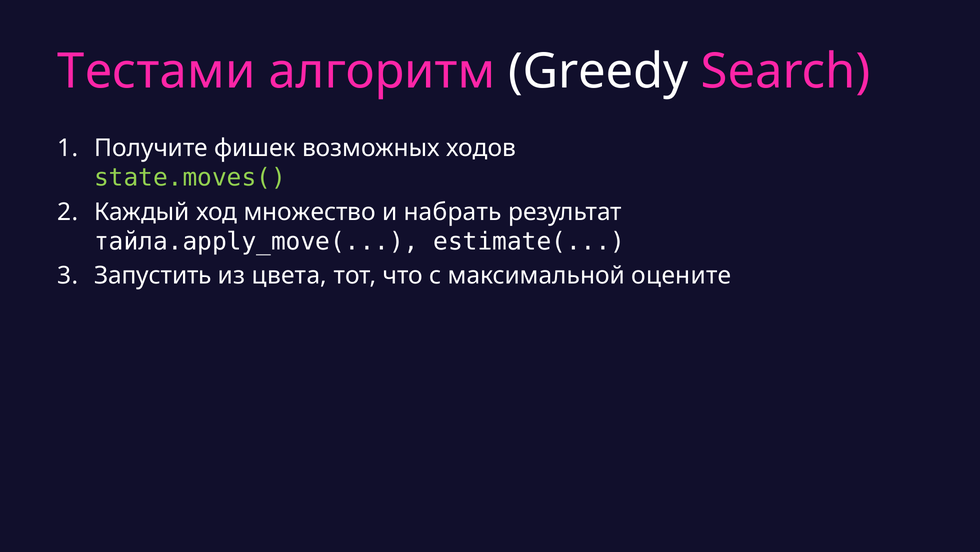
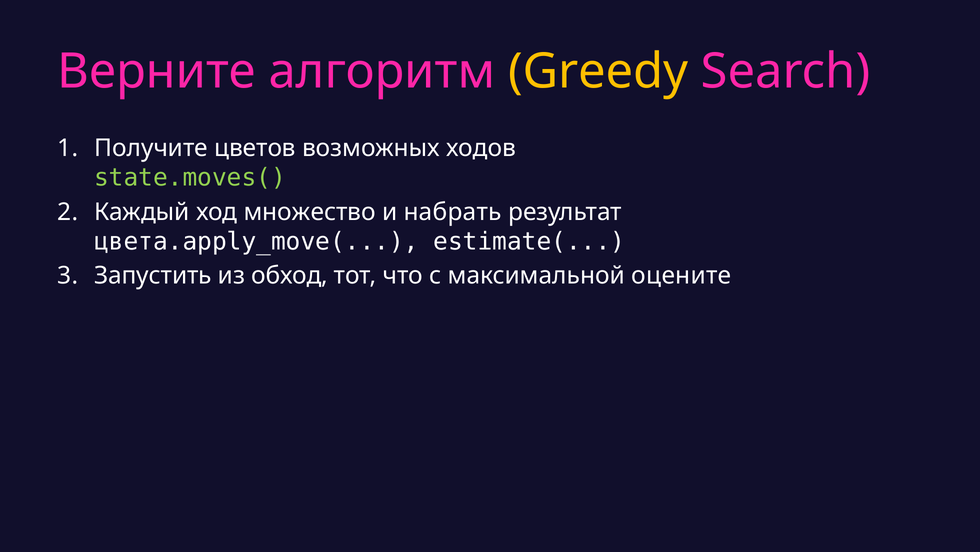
Тестами: Тестами -> Верните (157, 71)
Greedy colour: white -> yellow (598, 71)
фишек: фишек -> цветов (255, 148)
тайла.apply_move(: тайла.apply_move( -> цвета.apply_move( (256, 241)
цвета: цвета -> обход (290, 275)
